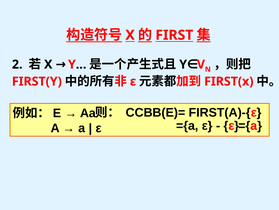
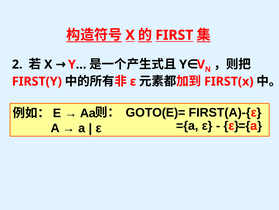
CCBB(E)=: CCBB(E)= -> GOTO(E)= (156, 112)
